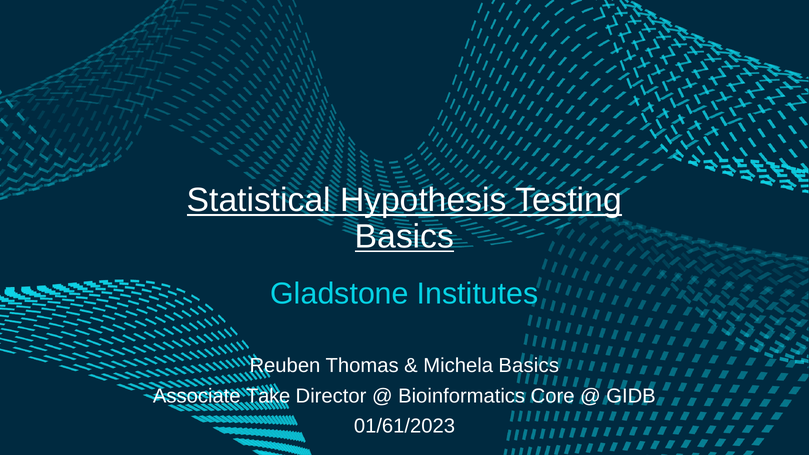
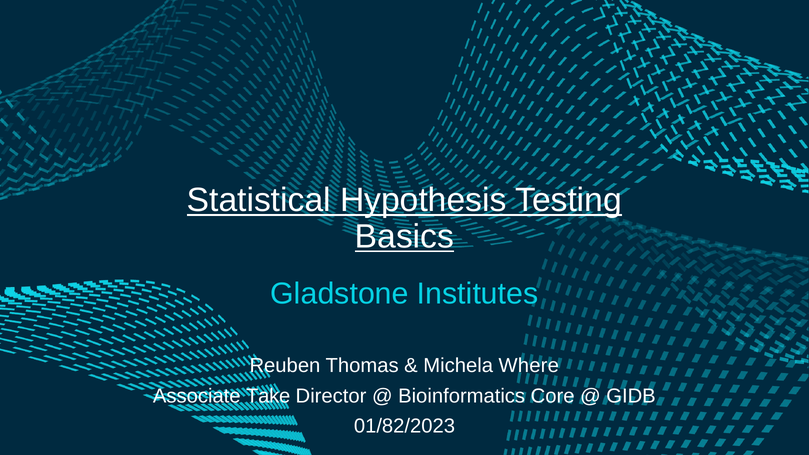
Michela Basics: Basics -> Where (529, 366)
01/61/2023: 01/61/2023 -> 01/82/2023 (404, 426)
